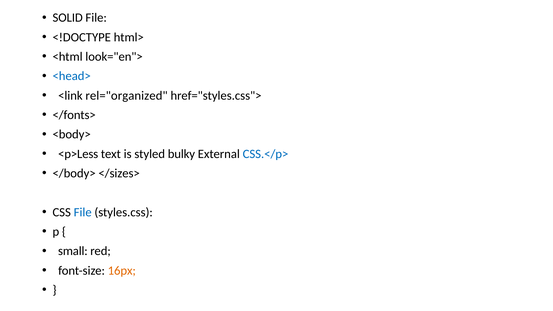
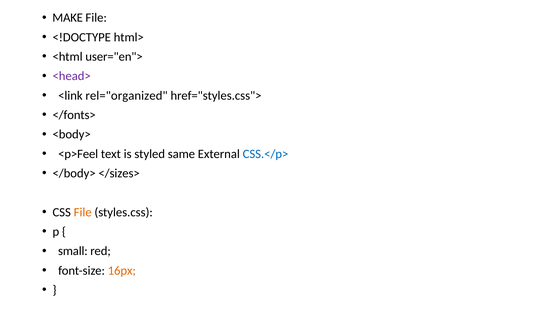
SOLID: SOLID -> MAKE (68, 18)
look="en">: look="en"> -> user="en"> (114, 57)
<head> colour: blue -> purple (72, 76)
<p>Less: <p>Less -> <p>Feel (78, 154)
bulky: bulky -> same (181, 154)
File colour: blue -> orange (83, 212)
